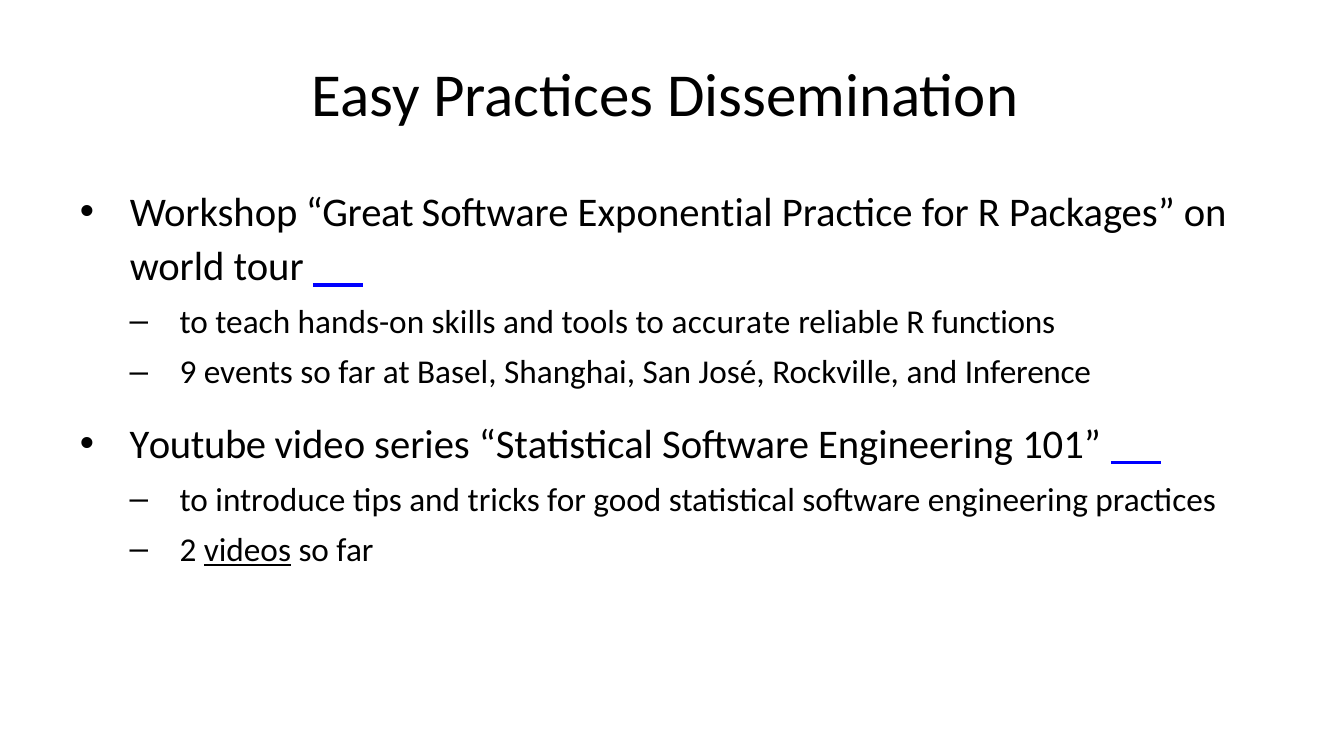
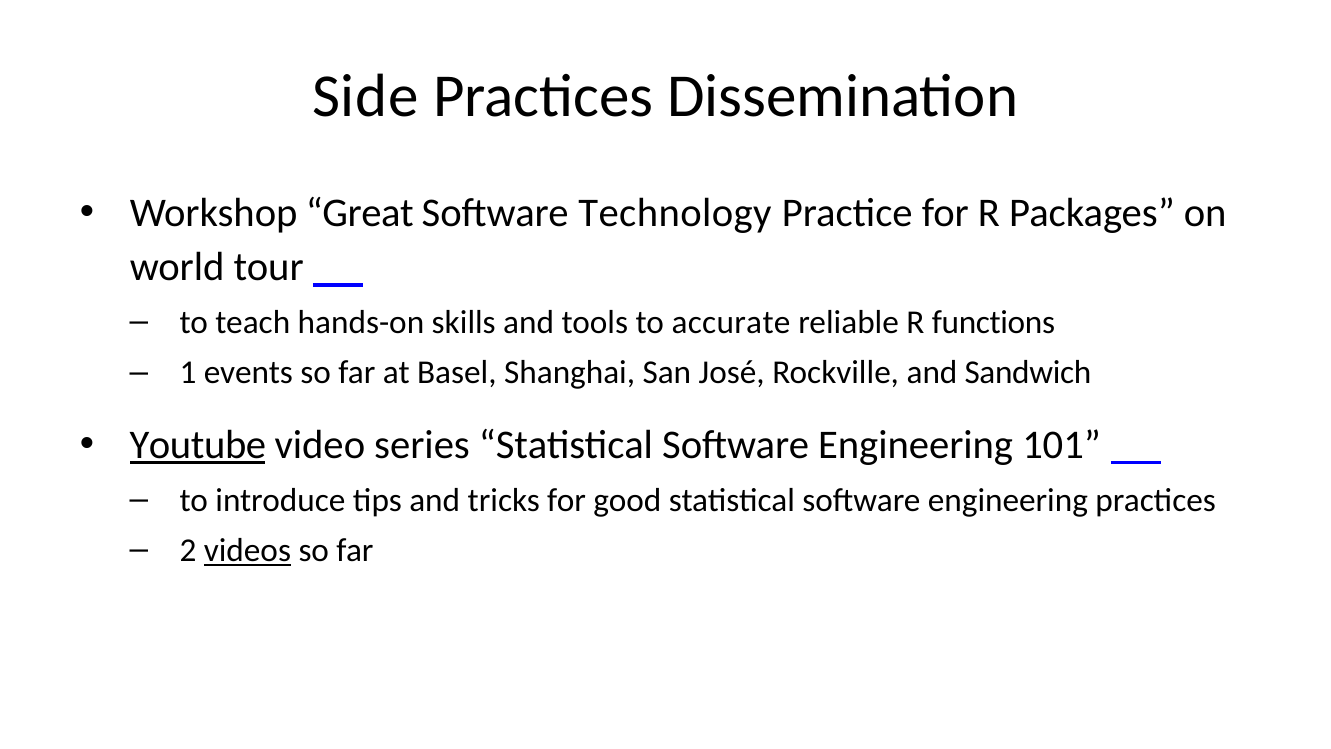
Easy: Easy -> Side (365, 97)
Exponential: Exponential -> Technology (675, 213)
9: 9 -> 1 (188, 373)
Inference: Inference -> Sandwich (1028, 373)
Youtube underline: none -> present (198, 445)
